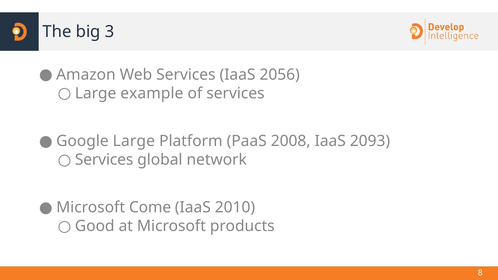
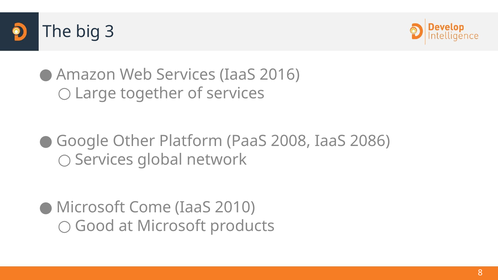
2056: 2056 -> 2016 (280, 75)
example: example -> together (152, 93)
Google Large: Large -> Other (134, 141)
2093: 2093 -> 2086 (370, 141)
